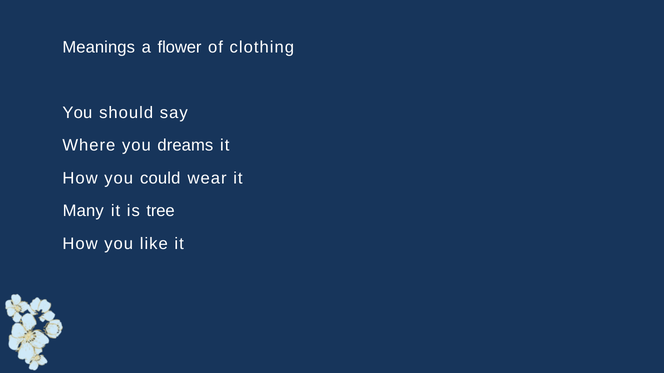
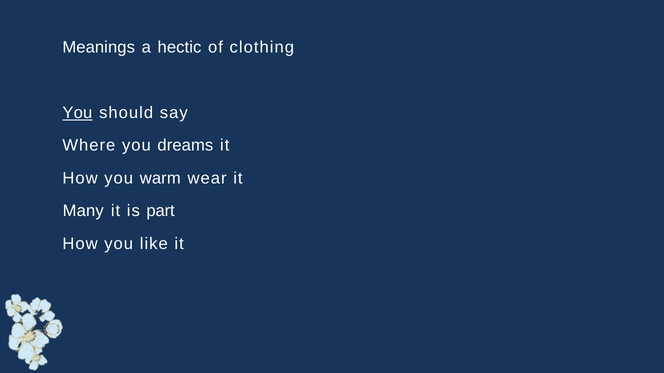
flower: flower -> hectic (179, 47)
You underline: none -> present (77, 113)
could: could -> warm (160, 178)
tree: tree -> part (161, 211)
